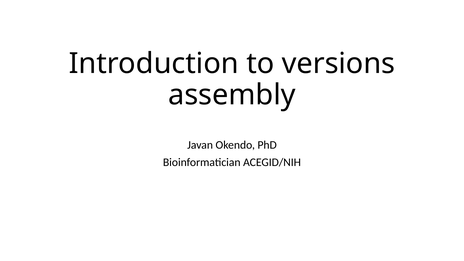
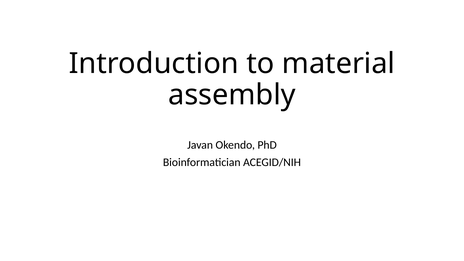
versions: versions -> material (339, 63)
